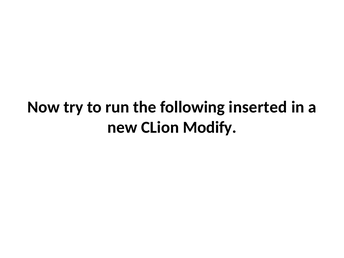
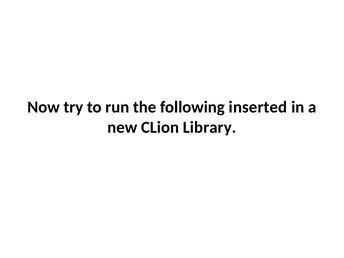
Modify: Modify -> Library (210, 127)
